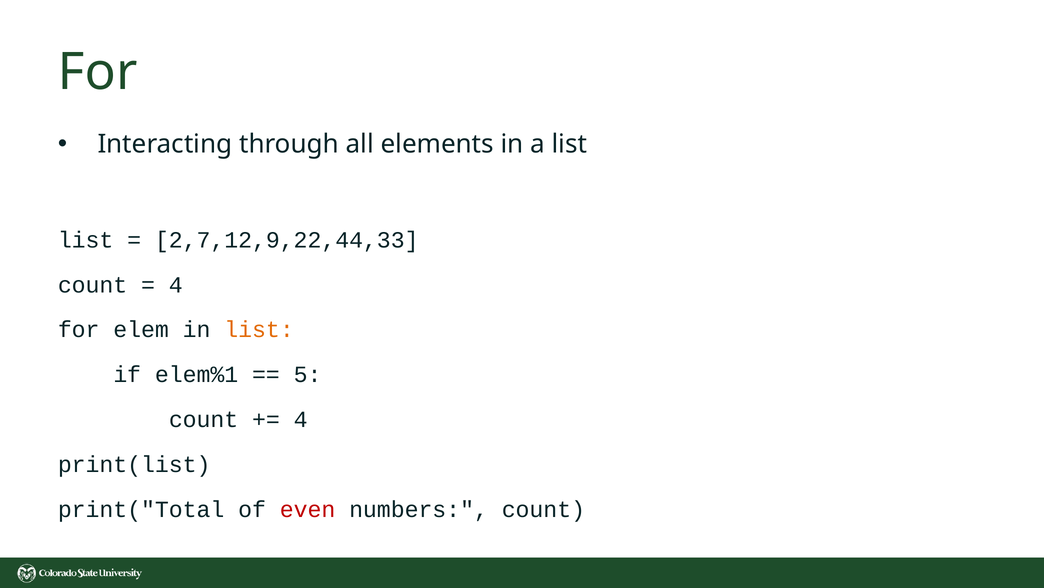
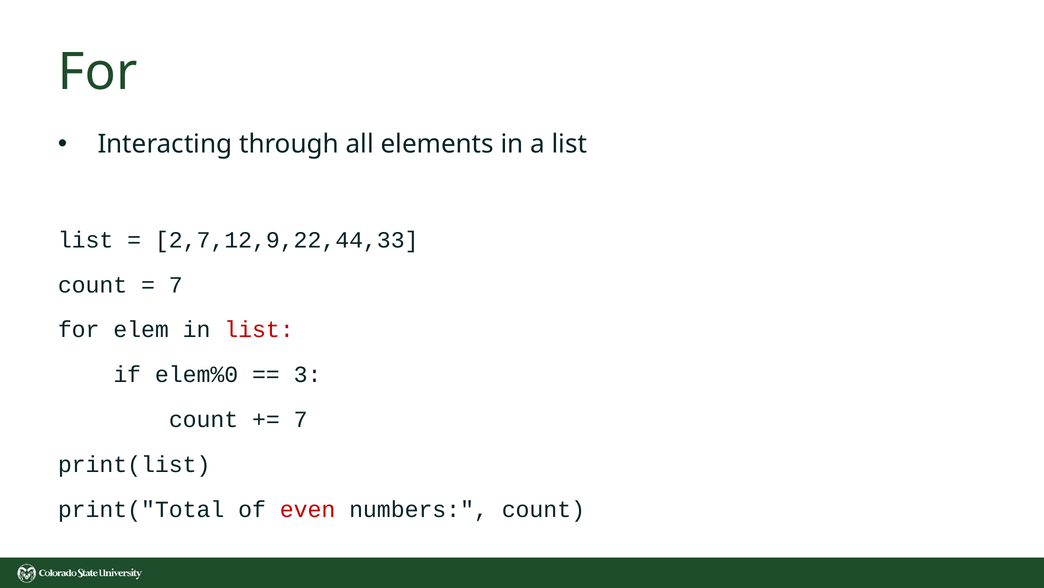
4: 4 -> 7 (176, 285)
list colour: orange -> red (259, 329)
elem%1: elem%1 -> elem%0 (197, 374)
5: 5 -> 3 (308, 374)
4: 4 -> 7 (301, 419)
